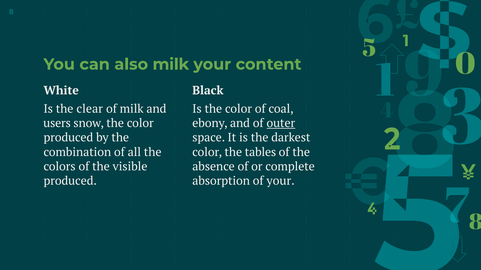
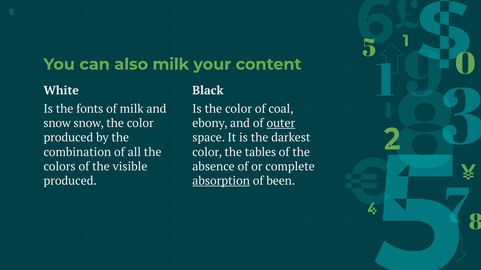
clear: clear -> fonts (90, 109)
users: users -> snow (57, 124)
absorption underline: none -> present (221, 181)
of your: your -> been (281, 181)
